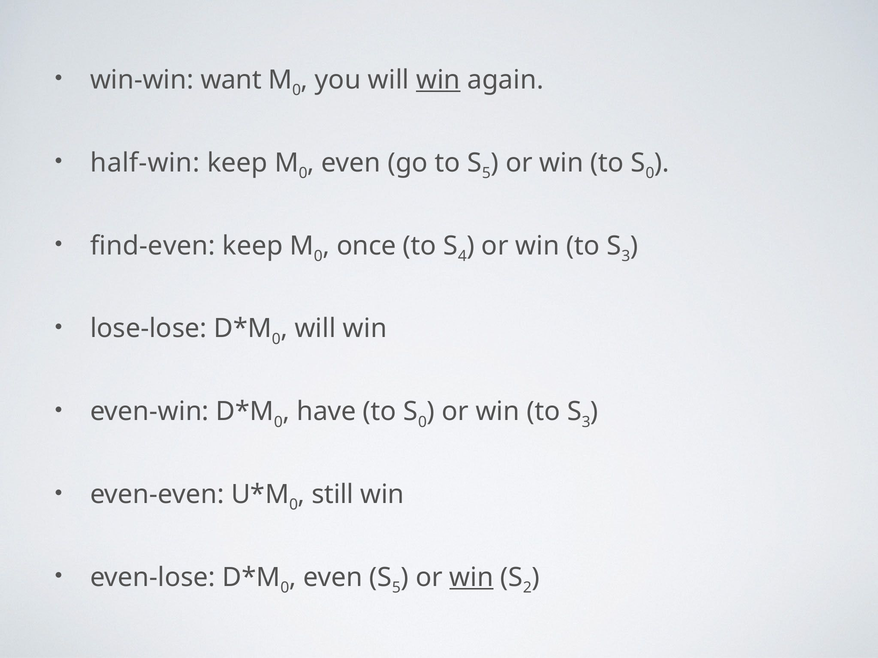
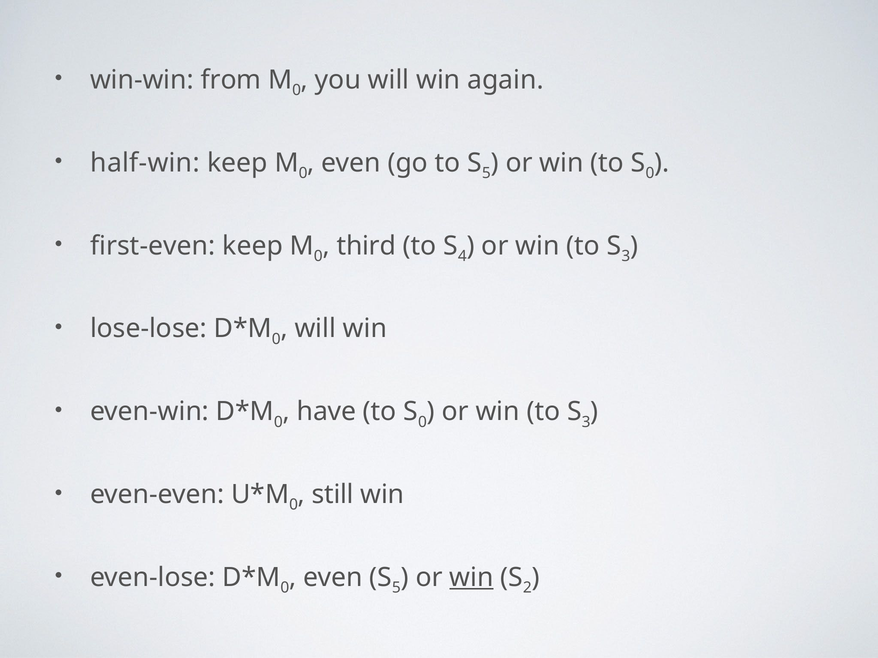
want: want -> from (231, 80)
win underline: present -> none (438, 80)
find-even: find-even -> first-even (153, 246)
once: once -> third (366, 246)
